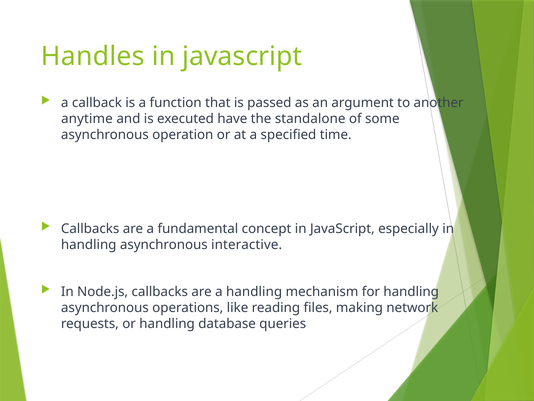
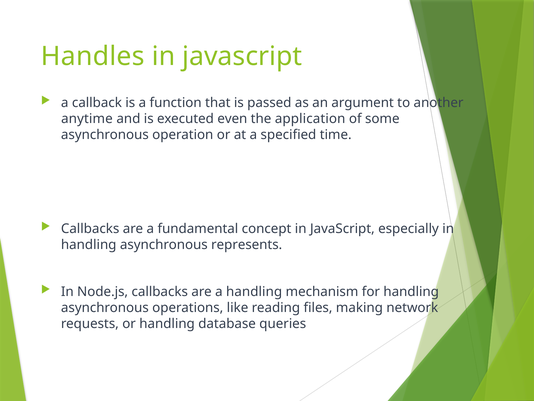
have: have -> even (232, 119)
standalone: standalone -> application (310, 119)
interactive: interactive -> represents (247, 244)
